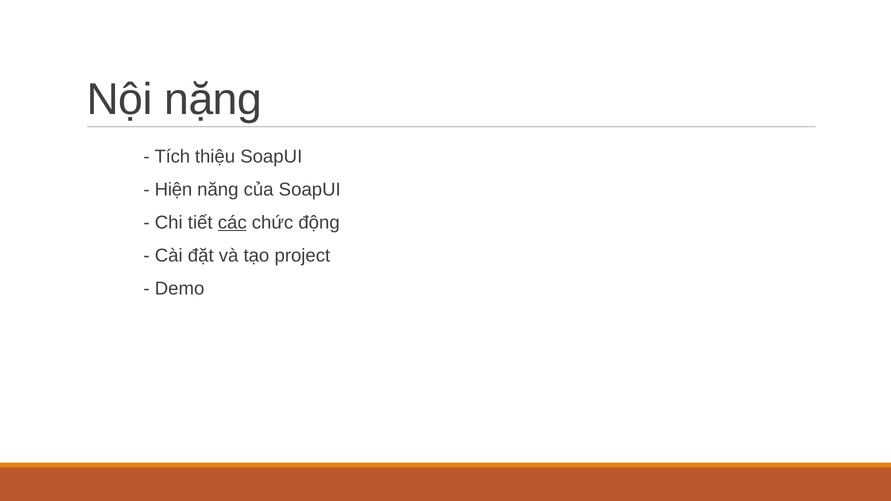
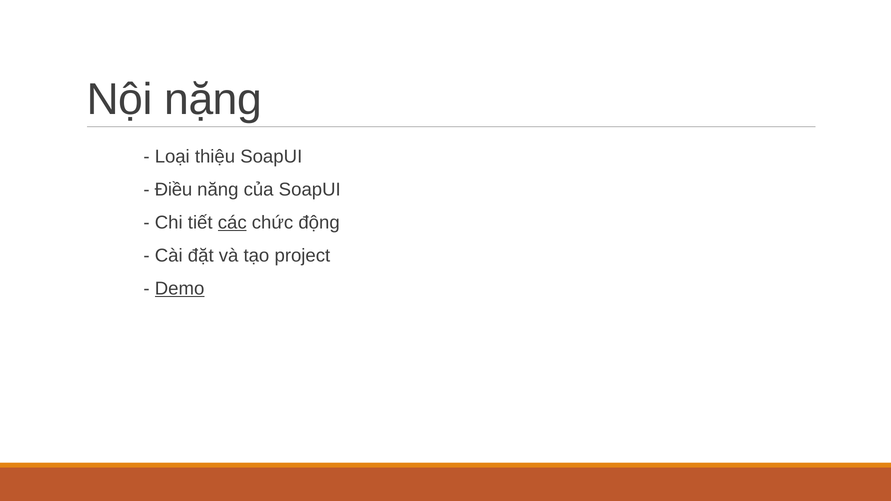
Tích: Tích -> Loại (172, 157)
Hiện: Hiện -> Điều (174, 190)
Demo underline: none -> present (180, 289)
